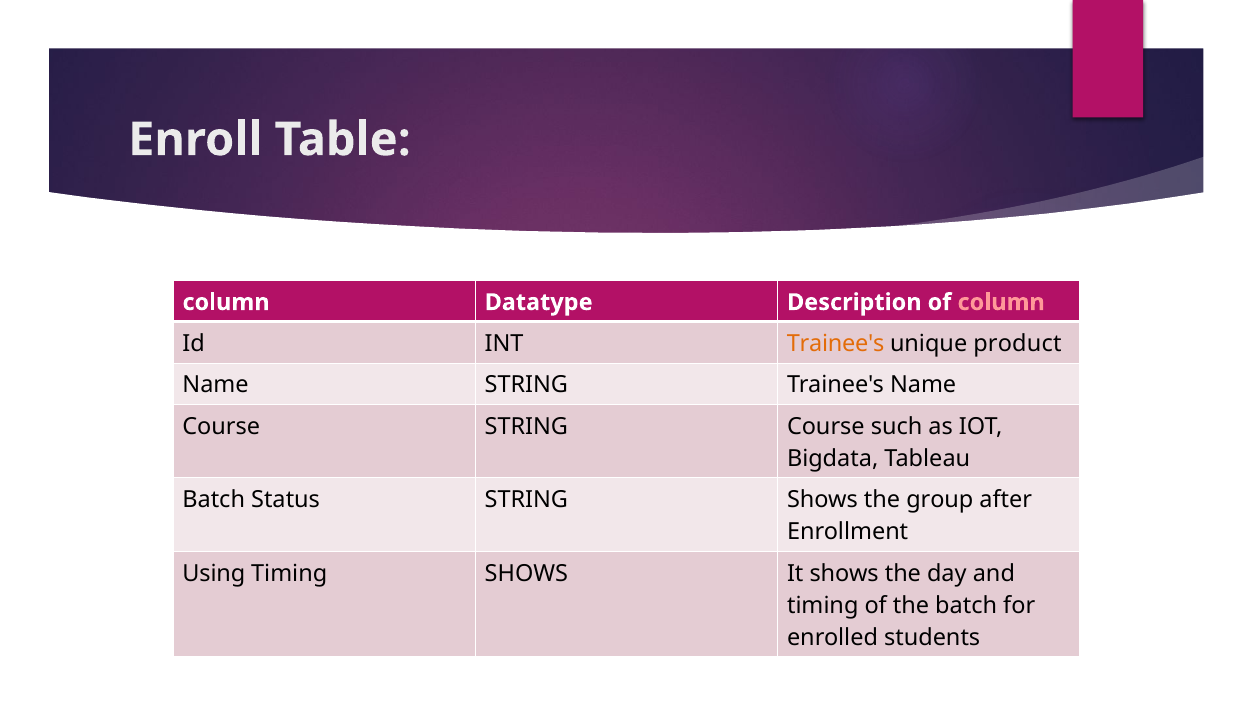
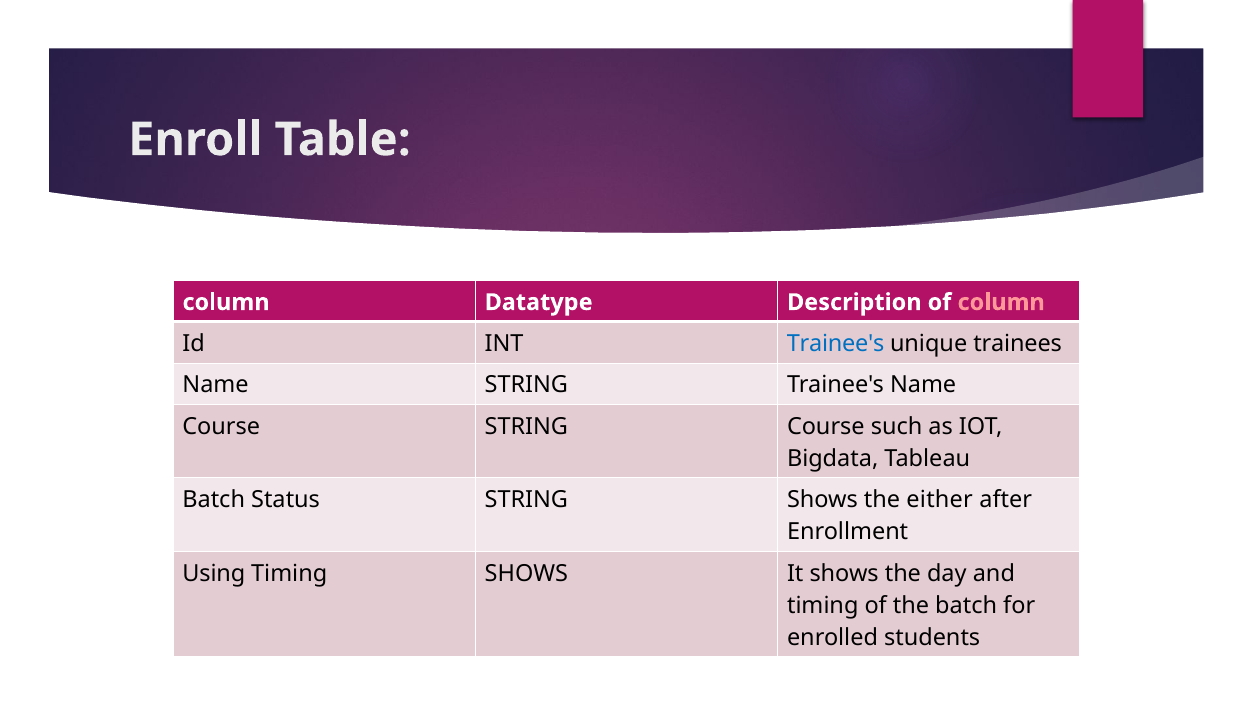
Trainee's colour: orange -> blue (836, 344)
product: product -> trainees (1018, 344)
group: group -> either (940, 500)
